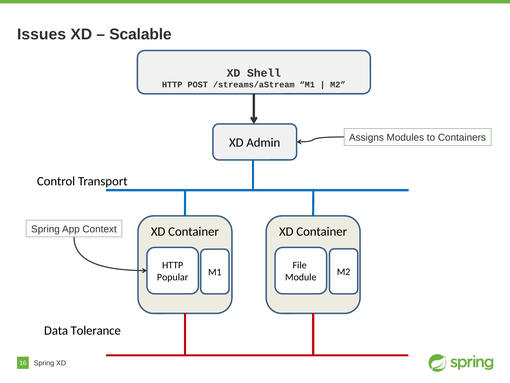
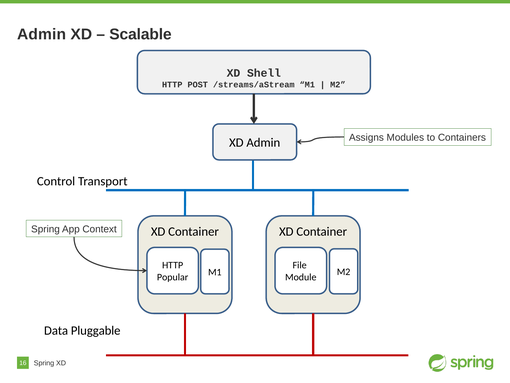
Issues: Issues -> Admin (42, 34)
Tolerance: Tolerance -> Pluggable (96, 330)
